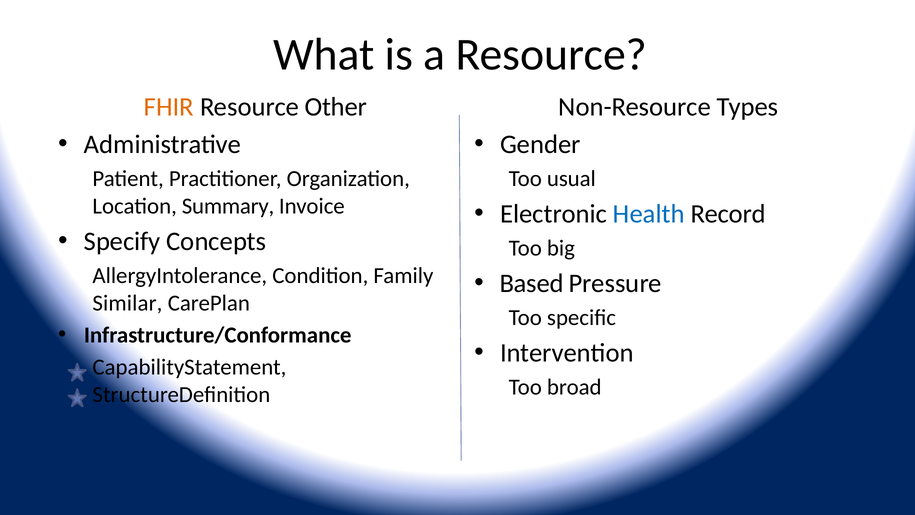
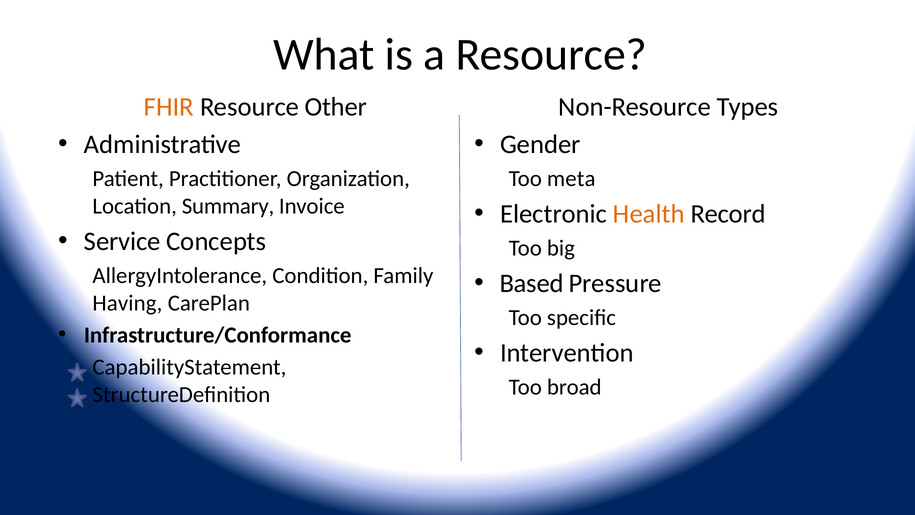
usual: usual -> meta (571, 179)
Health colour: blue -> orange (649, 214)
Specify: Specify -> Service (122, 241)
Similar: Similar -> Having (127, 303)
